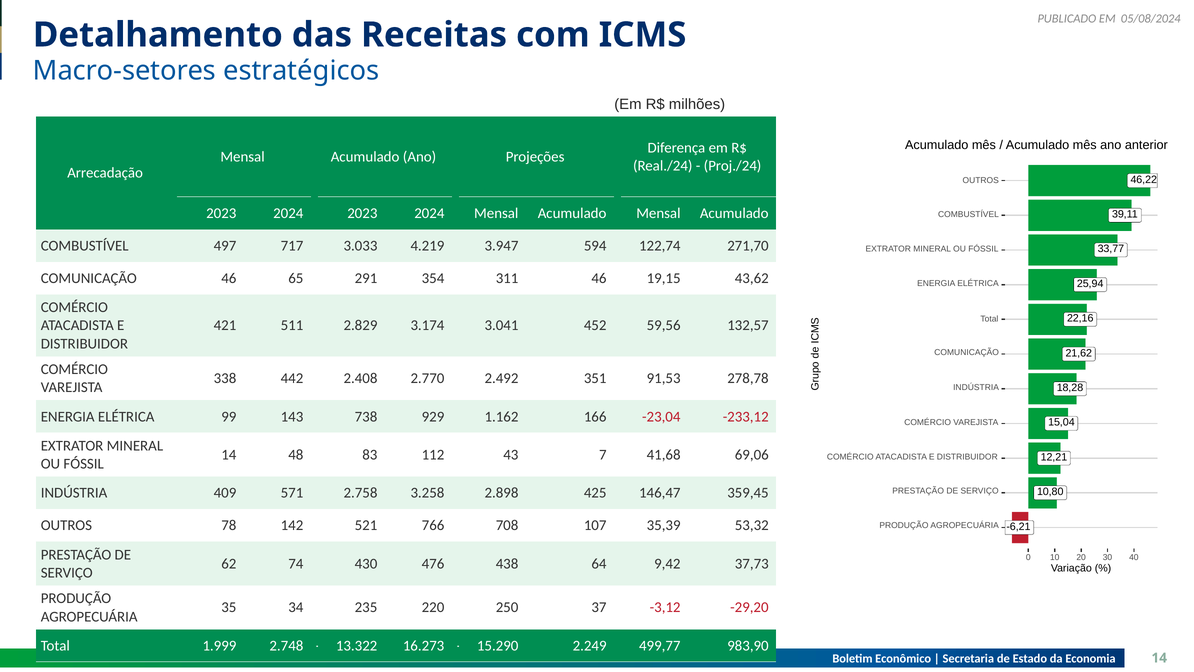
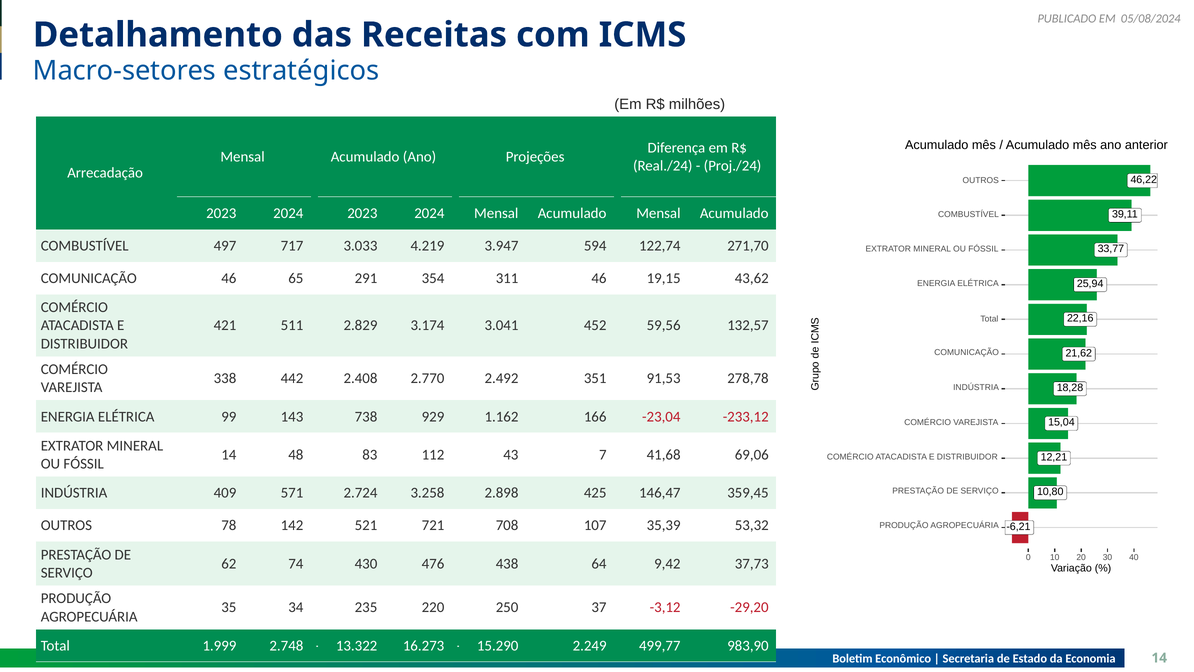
2.758: 2.758 -> 2.724 (360, 493)
766: 766 -> 721 (433, 525)
